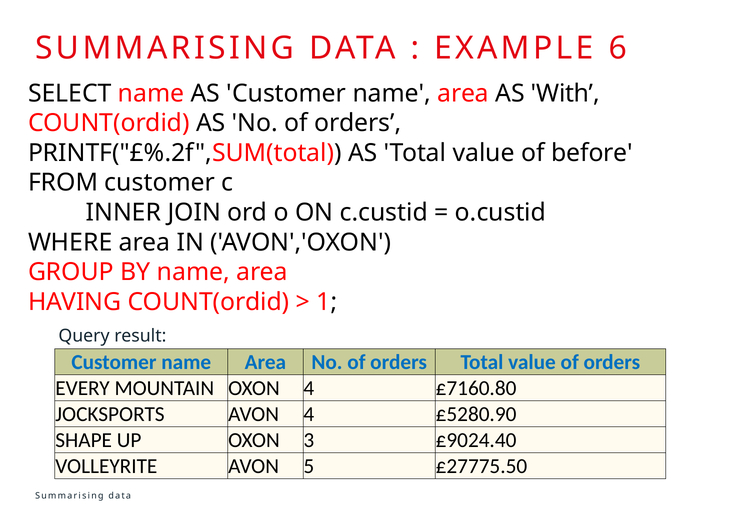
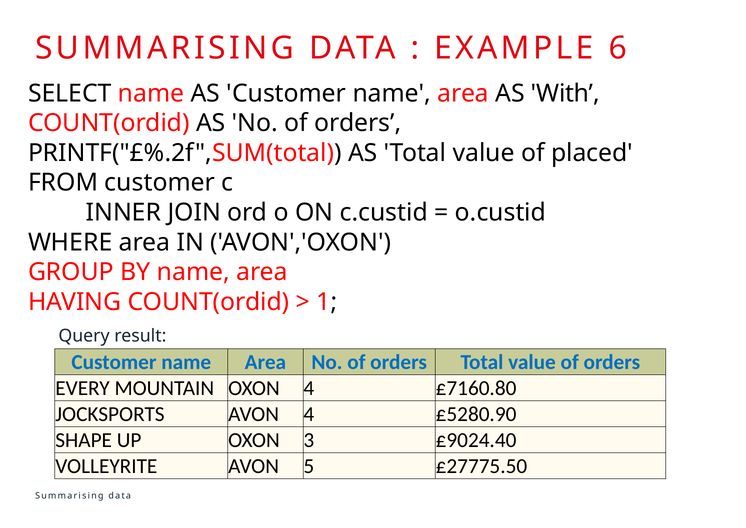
before: before -> placed (592, 153)
